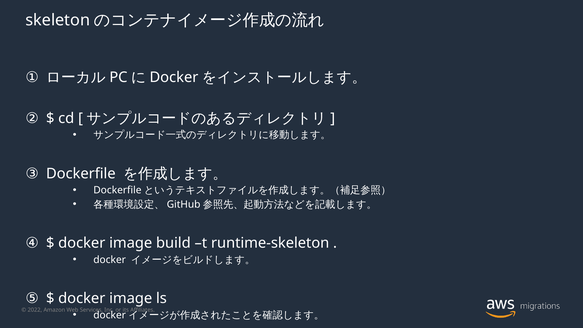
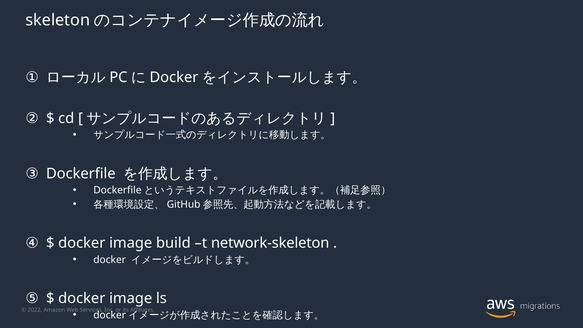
runtime-skeleton: runtime-skeleton -> network-skeleton (270, 243)
